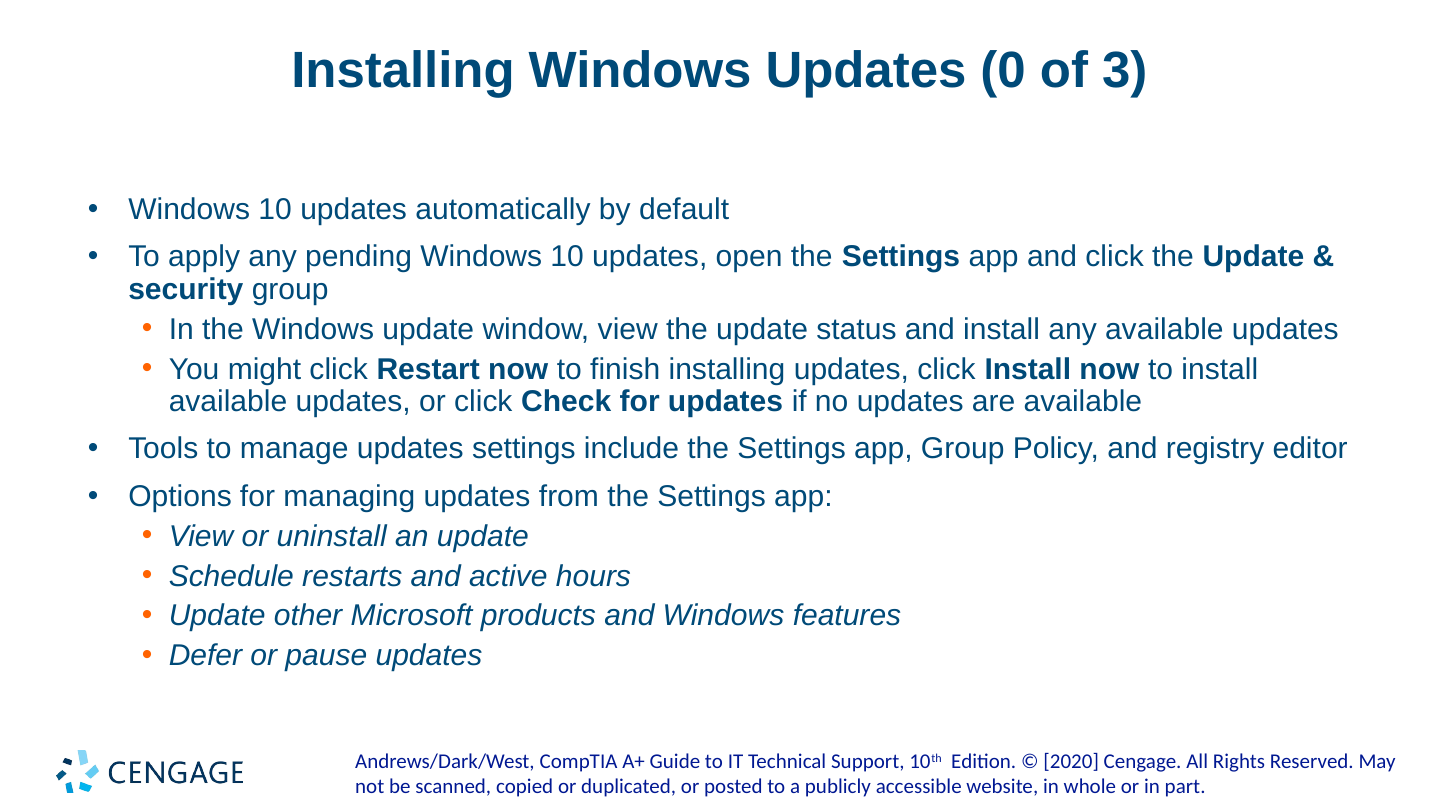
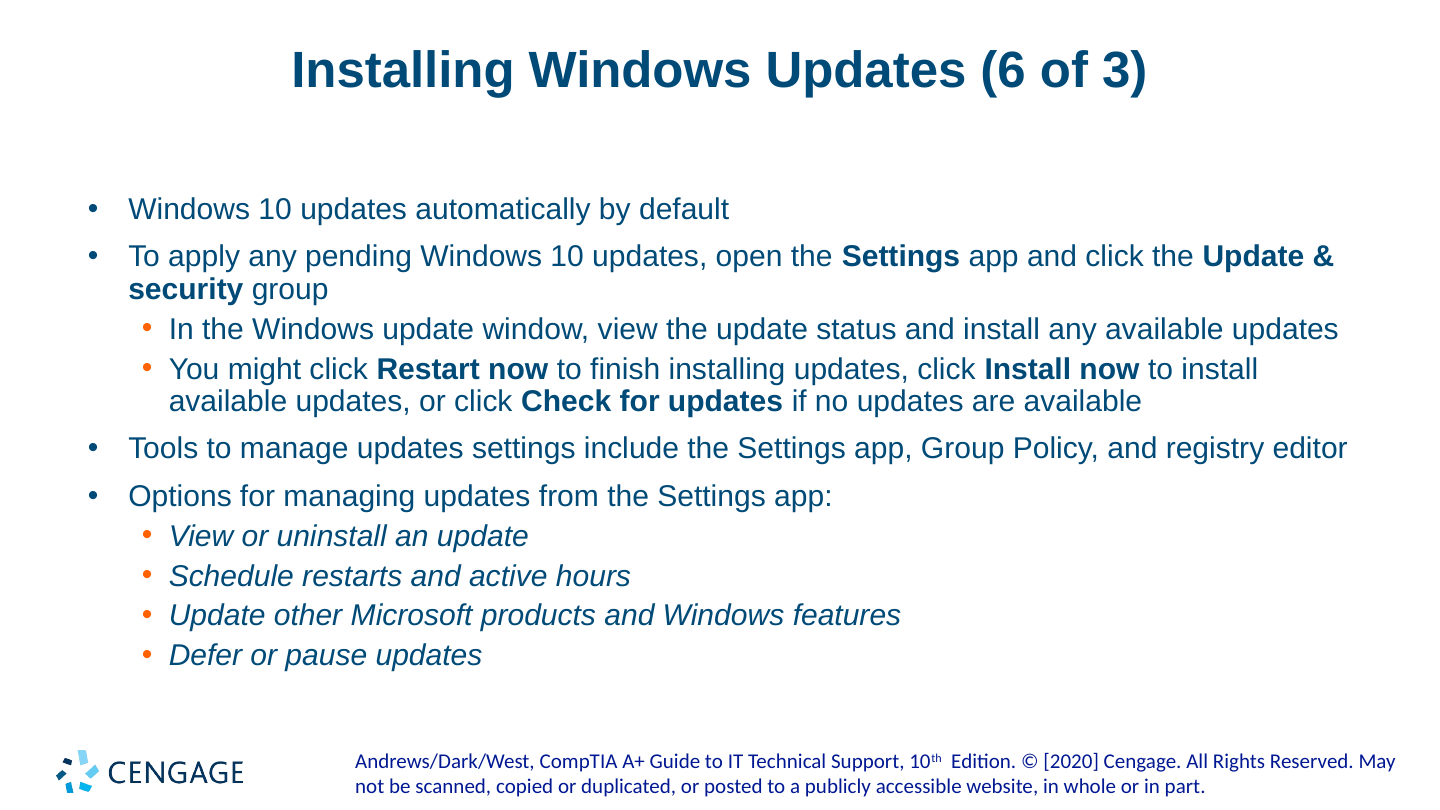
0: 0 -> 6 (1003, 70)
